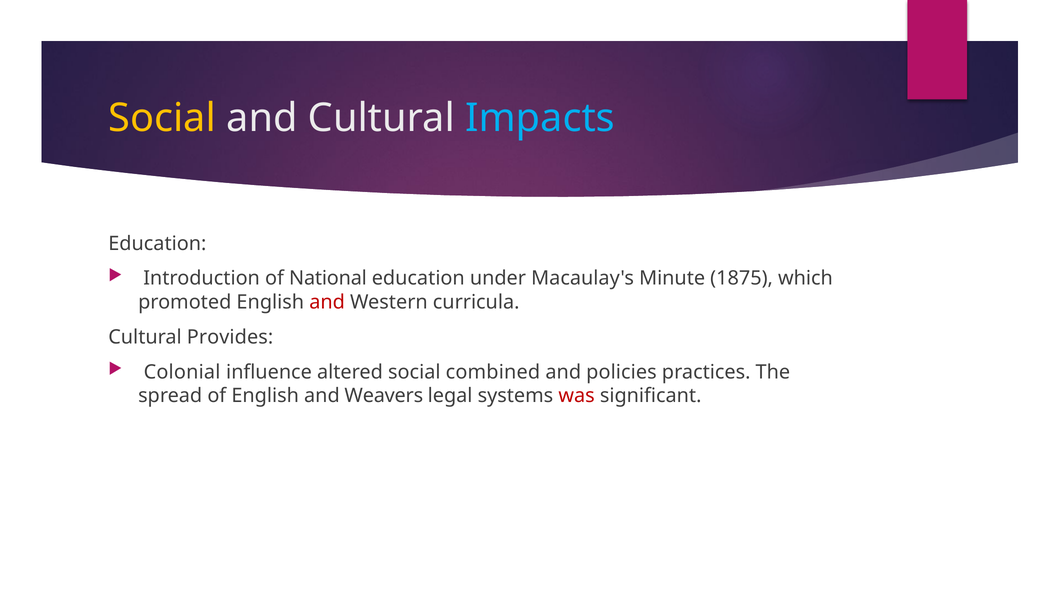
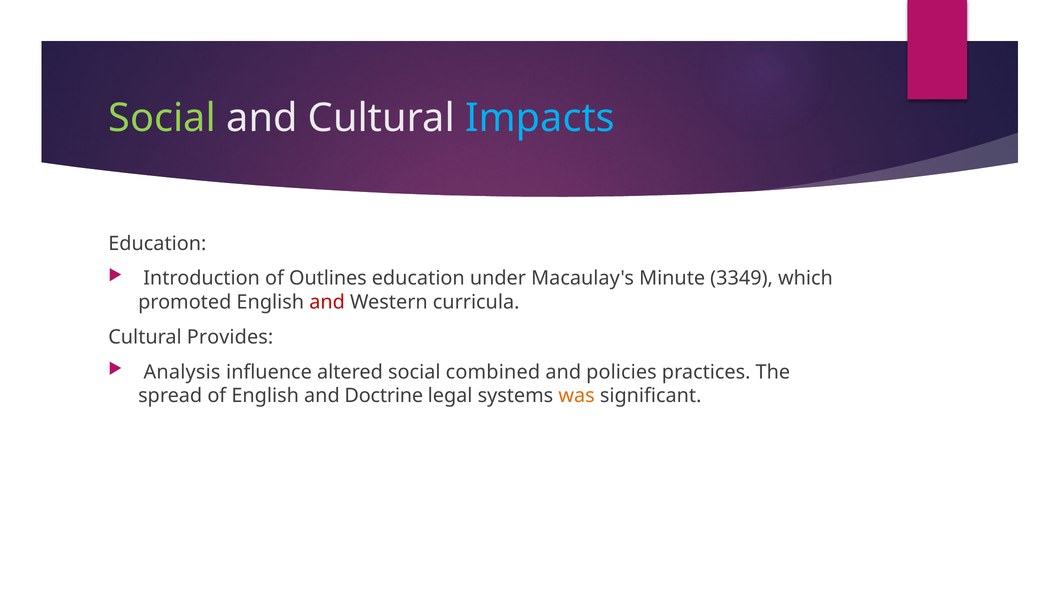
Social colour: yellow -> light green (162, 118)
National: National -> Outlines (328, 279)
1875: 1875 -> 3349 (742, 279)
Colonial: Colonial -> Analysis (182, 372)
Weavers: Weavers -> Doctrine (384, 396)
was colour: red -> orange (577, 396)
